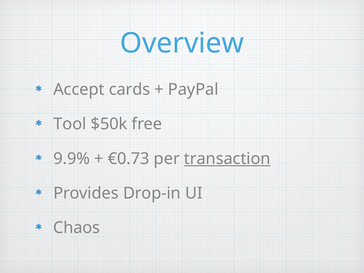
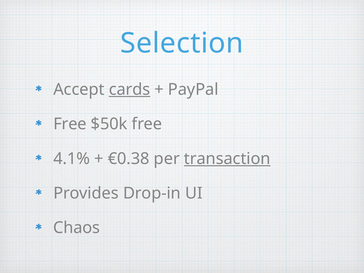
Overview: Overview -> Selection (182, 43)
cards underline: none -> present (130, 89)
Tool: Tool -> Free (70, 124)
9.9%: 9.9% -> 4.1% (72, 159)
€0.73: €0.73 -> €0.38 (129, 159)
